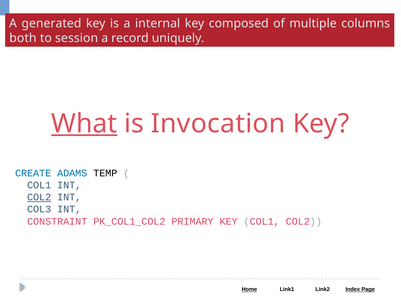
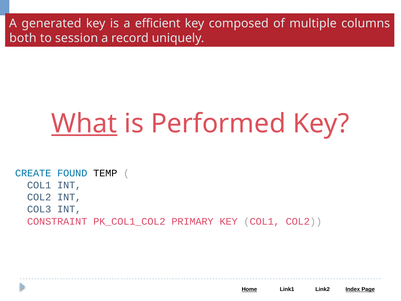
internal: internal -> efficient (158, 24)
Invocation: Invocation -> Performed (218, 123)
ADAMS: ADAMS -> FOUND (72, 173)
COL2 underline: present -> none (39, 197)
